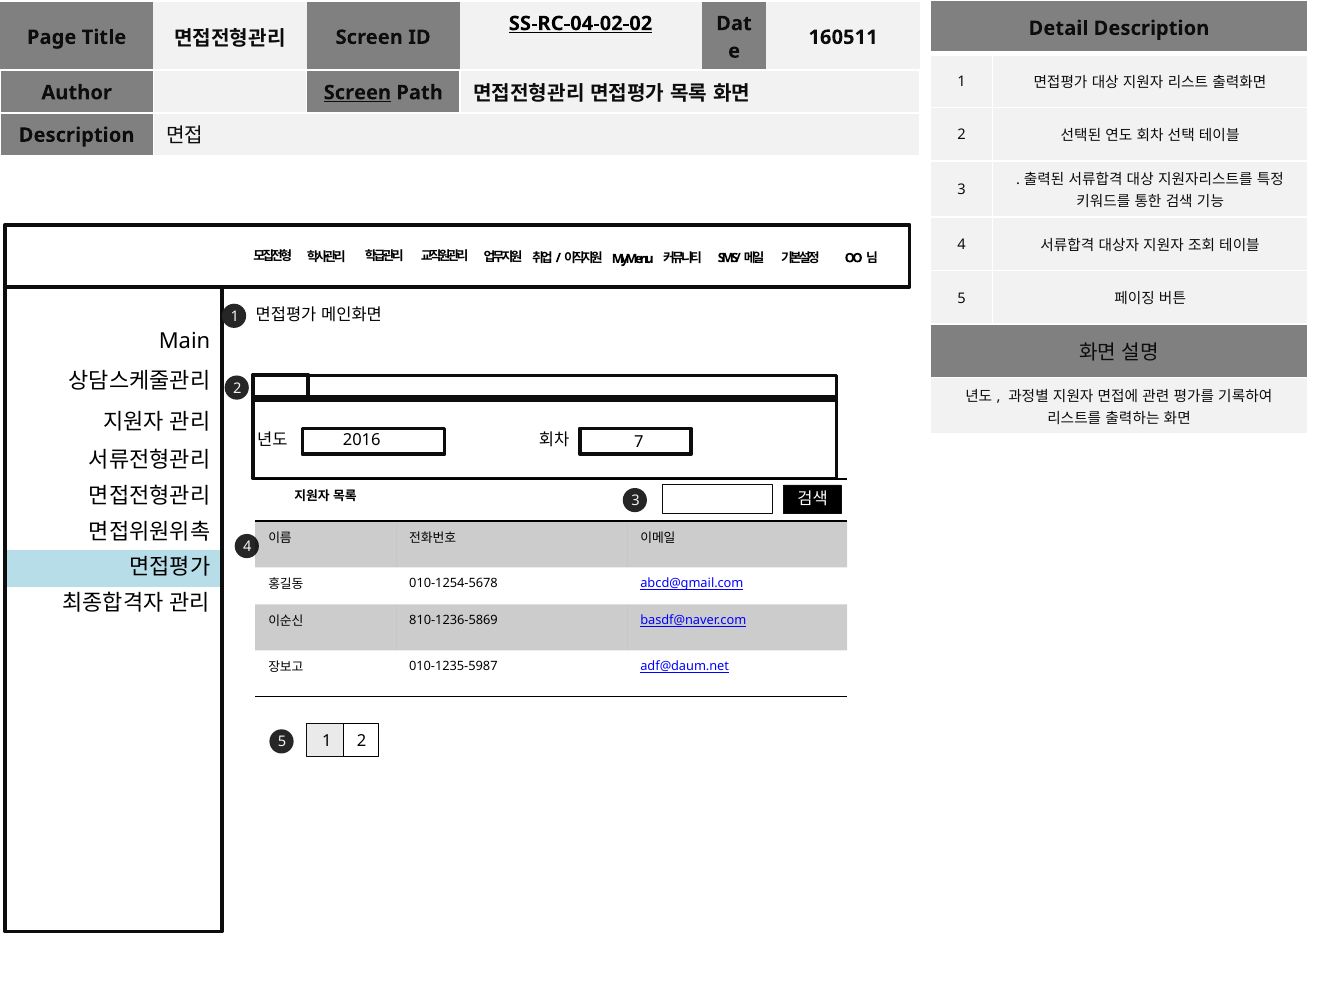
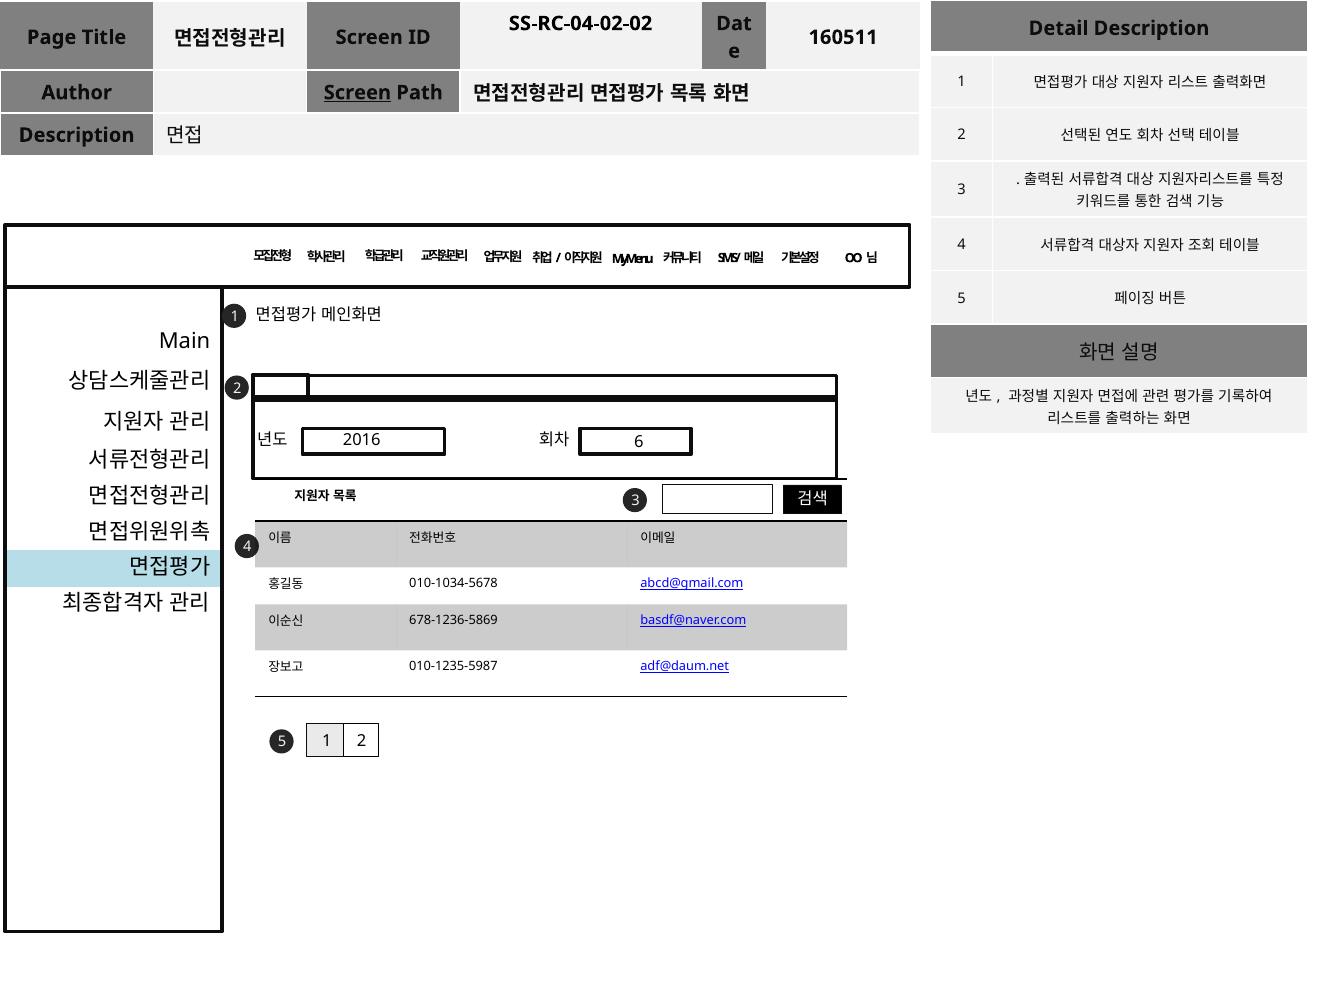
SS-RC-04-02-02 underline: present -> none (581, 24)
7: 7 -> 6 (639, 442)
010-1254-5678: 010-1254-5678 -> 010-1034-5678 (453, 583)
810-1236-5869: 810-1236-5869 -> 678-1236-5869 (453, 620)
